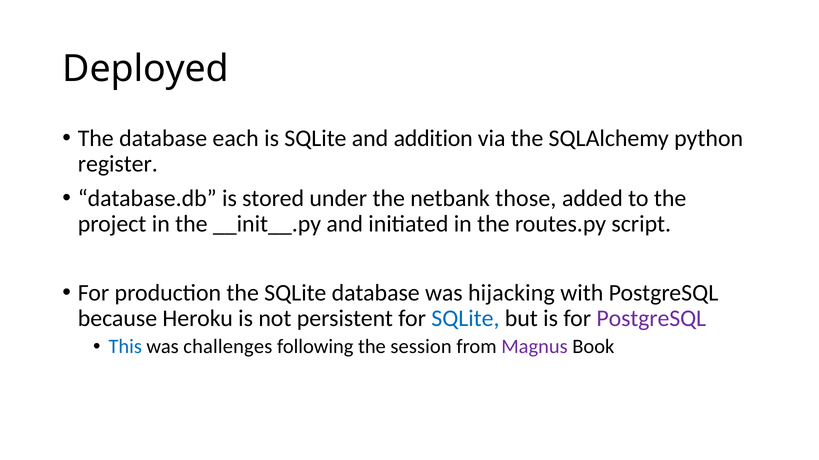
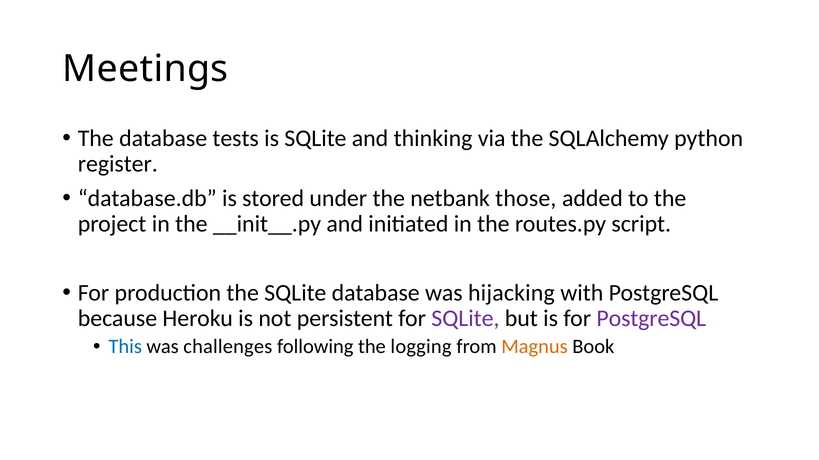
Deployed: Deployed -> Meetings (145, 69)
each: each -> tests (236, 138)
addition: addition -> thinking (433, 138)
SQLite colour: blue -> purple (465, 319)
session: session -> logging (421, 347)
Magnus colour: purple -> orange (534, 347)
